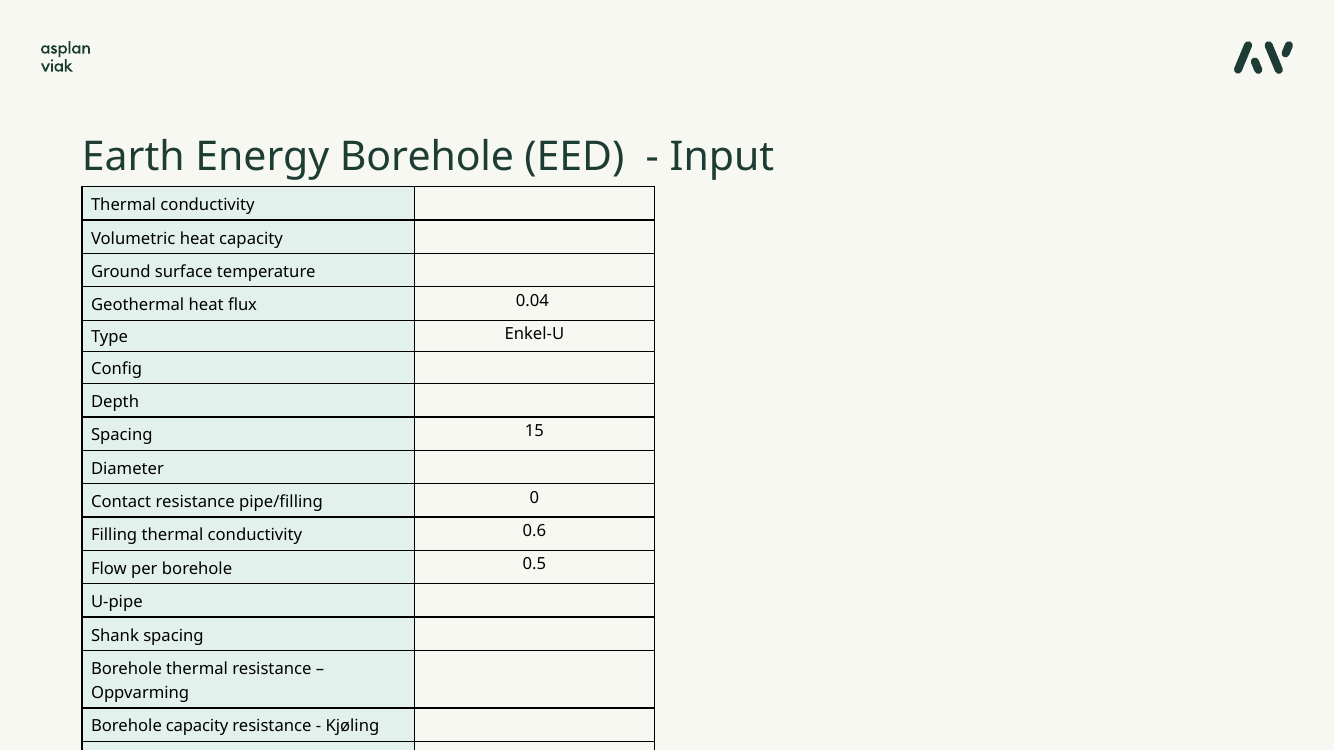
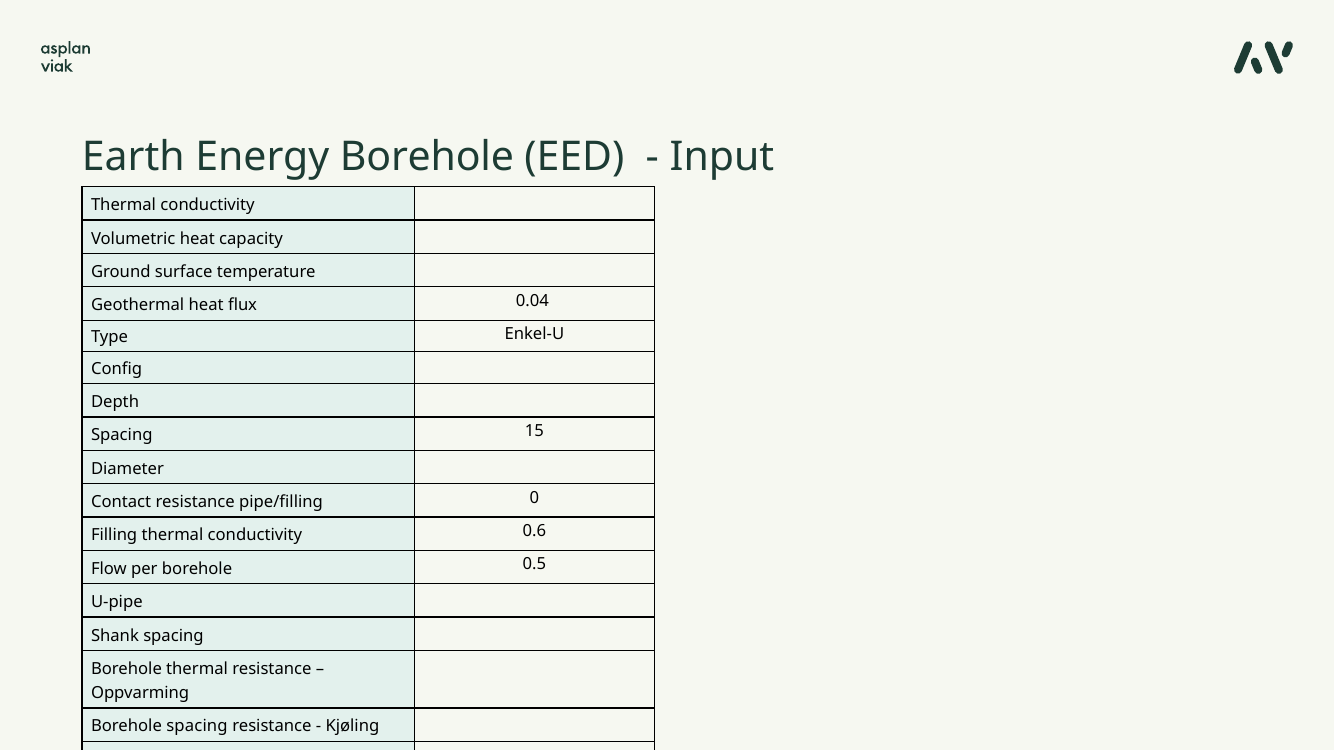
Borehole capacity: capacity -> spacing (197, 727)
